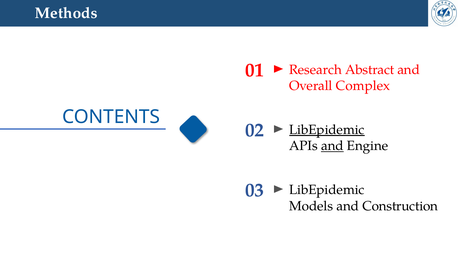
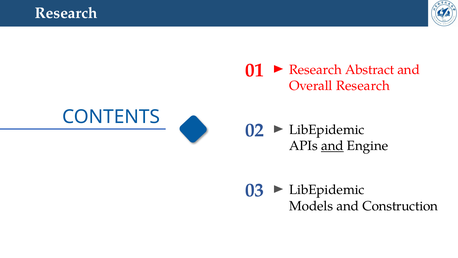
Methods: Methods -> Research (66, 13)
Overall Complex: Complex -> Research (363, 86)
LibEpidemic underline: present -> none (327, 130)
